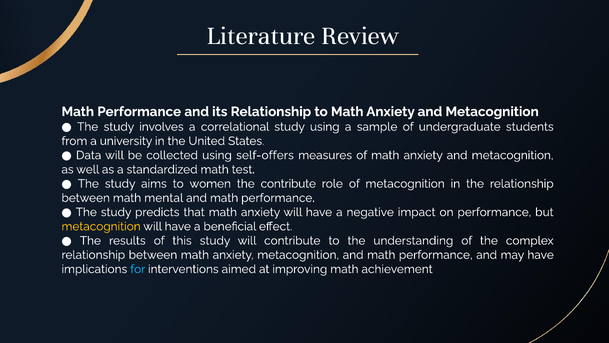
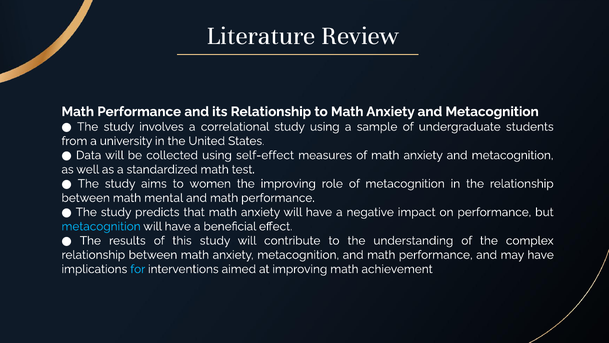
self-offers: self-offers -> self-effect (265, 155)
the contribute: contribute -> improving (288, 183)
metacognition colour: yellow -> light blue (101, 226)
